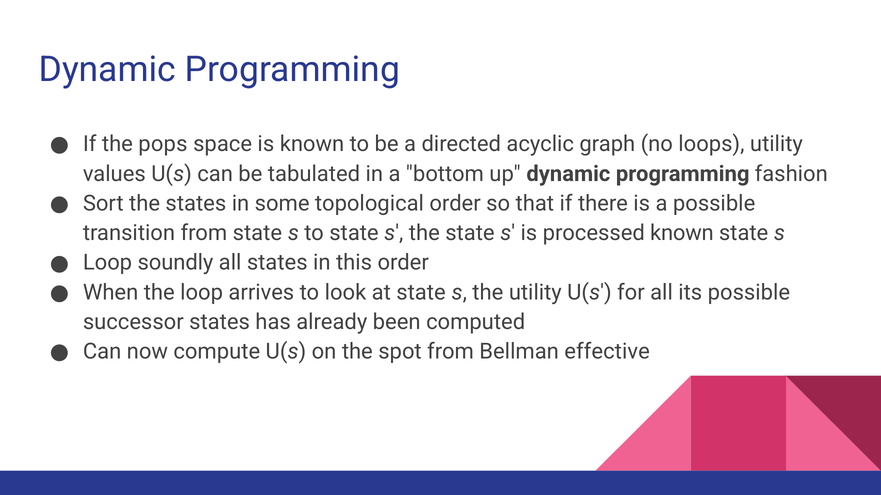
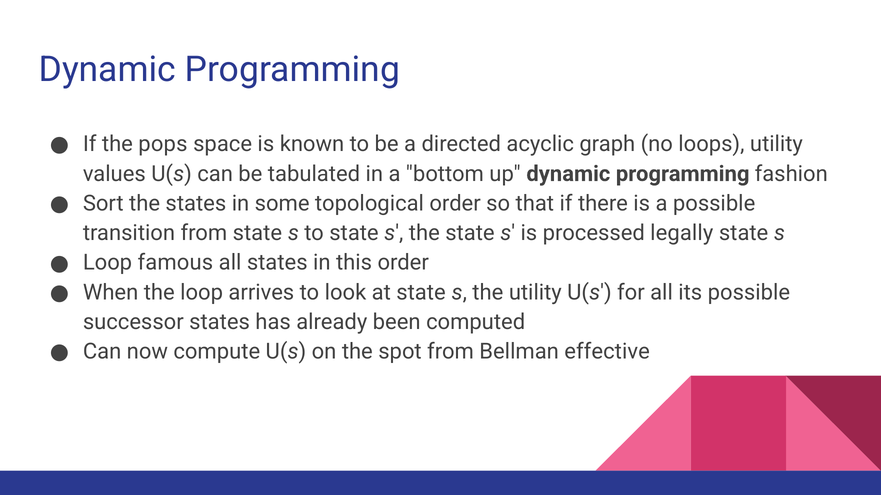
processed known: known -> legally (682, 233)
soundly: soundly -> famous (175, 263)
